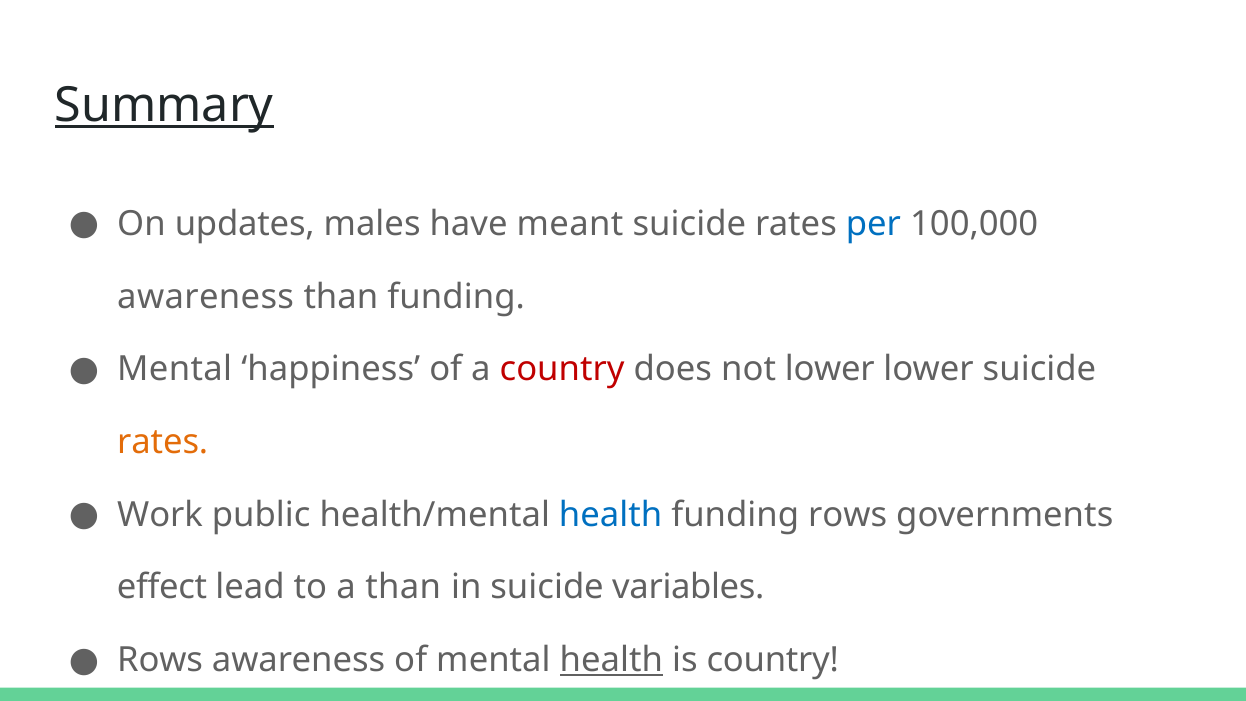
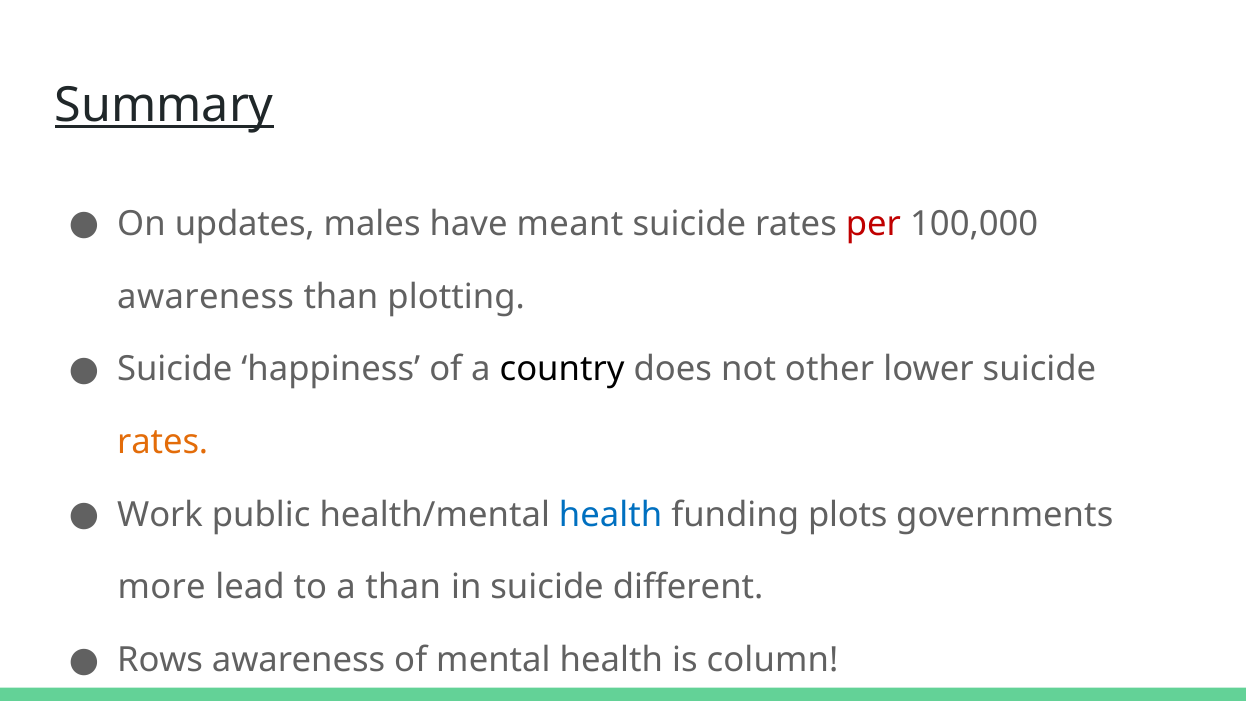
per colour: blue -> red (873, 224)
than funding: funding -> plotting (456, 297)
Mental: Mental -> Suicide (175, 369)
country colour: red -> black (562, 369)
not lower: lower -> other (830, 369)
funding rows: rows -> plots (848, 515)
effect: effect -> more (162, 587)
variables: variables -> different (688, 587)
health underline: present -> none (611, 660)
is country: country -> column (773, 660)
